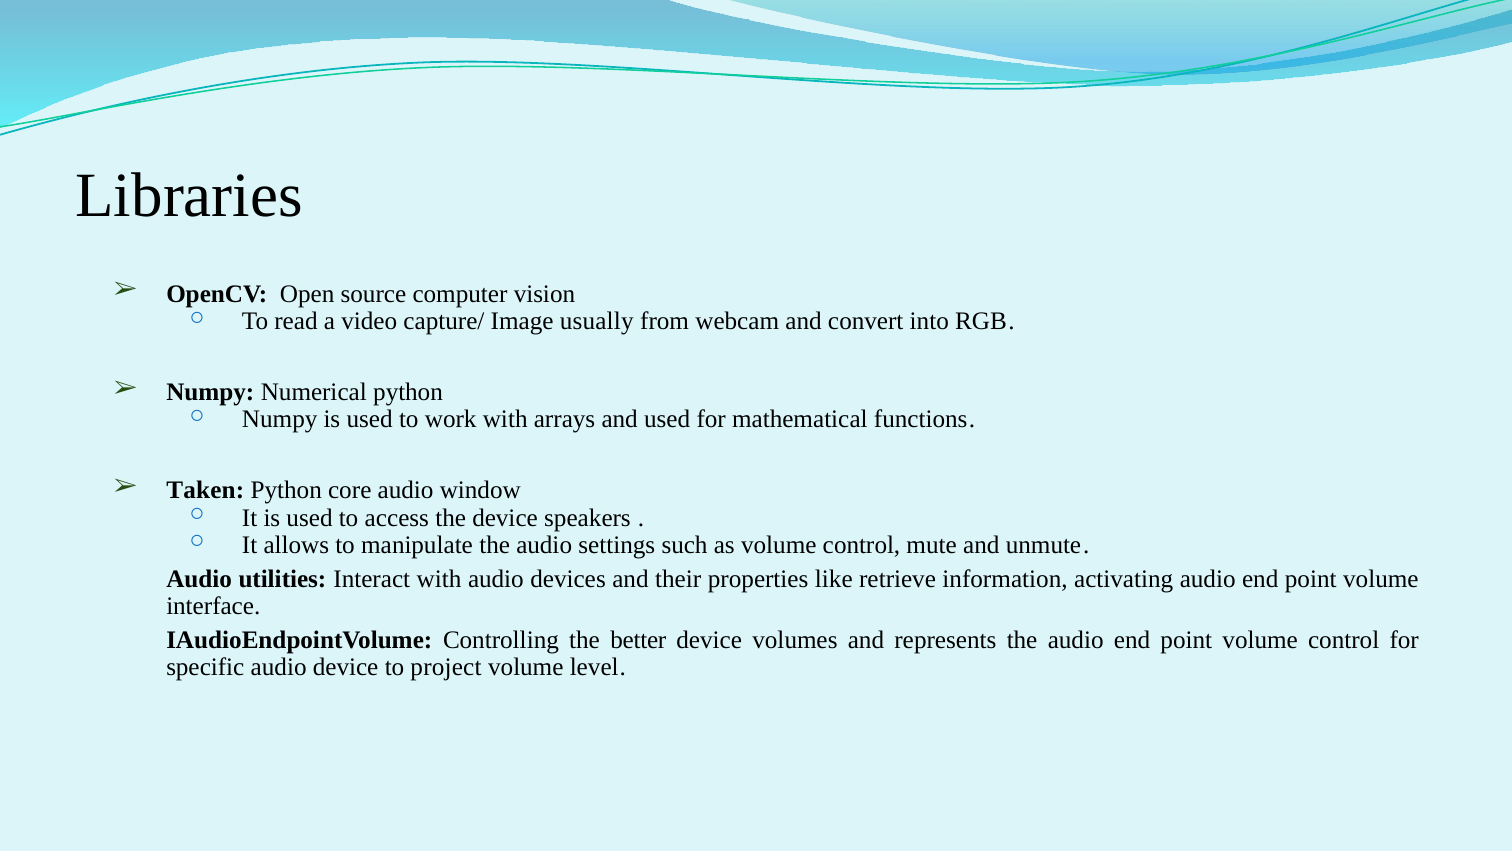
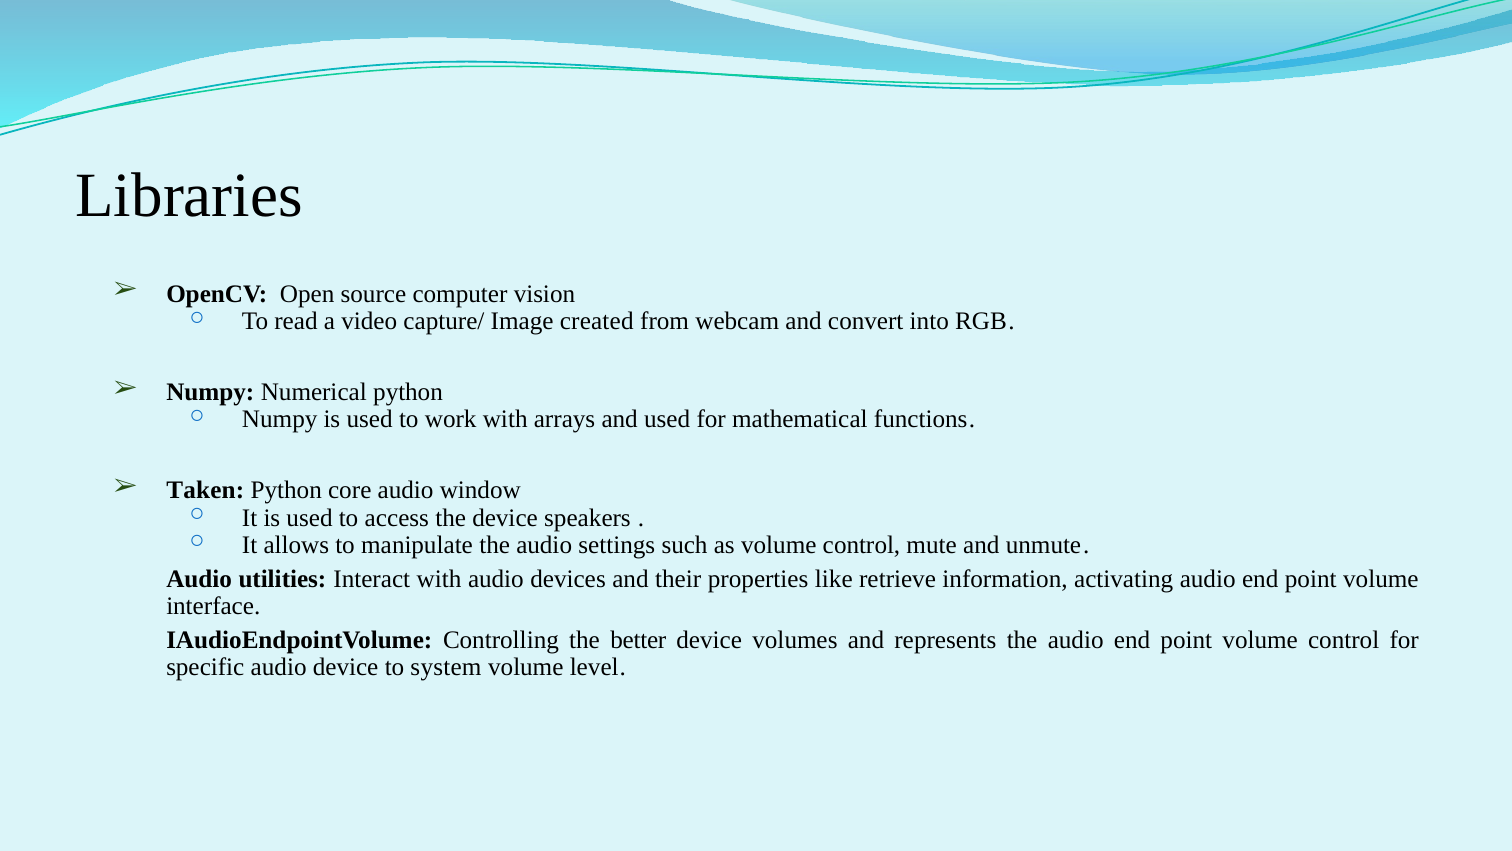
usually: usually -> created (597, 321)
project: project -> system (446, 667)
